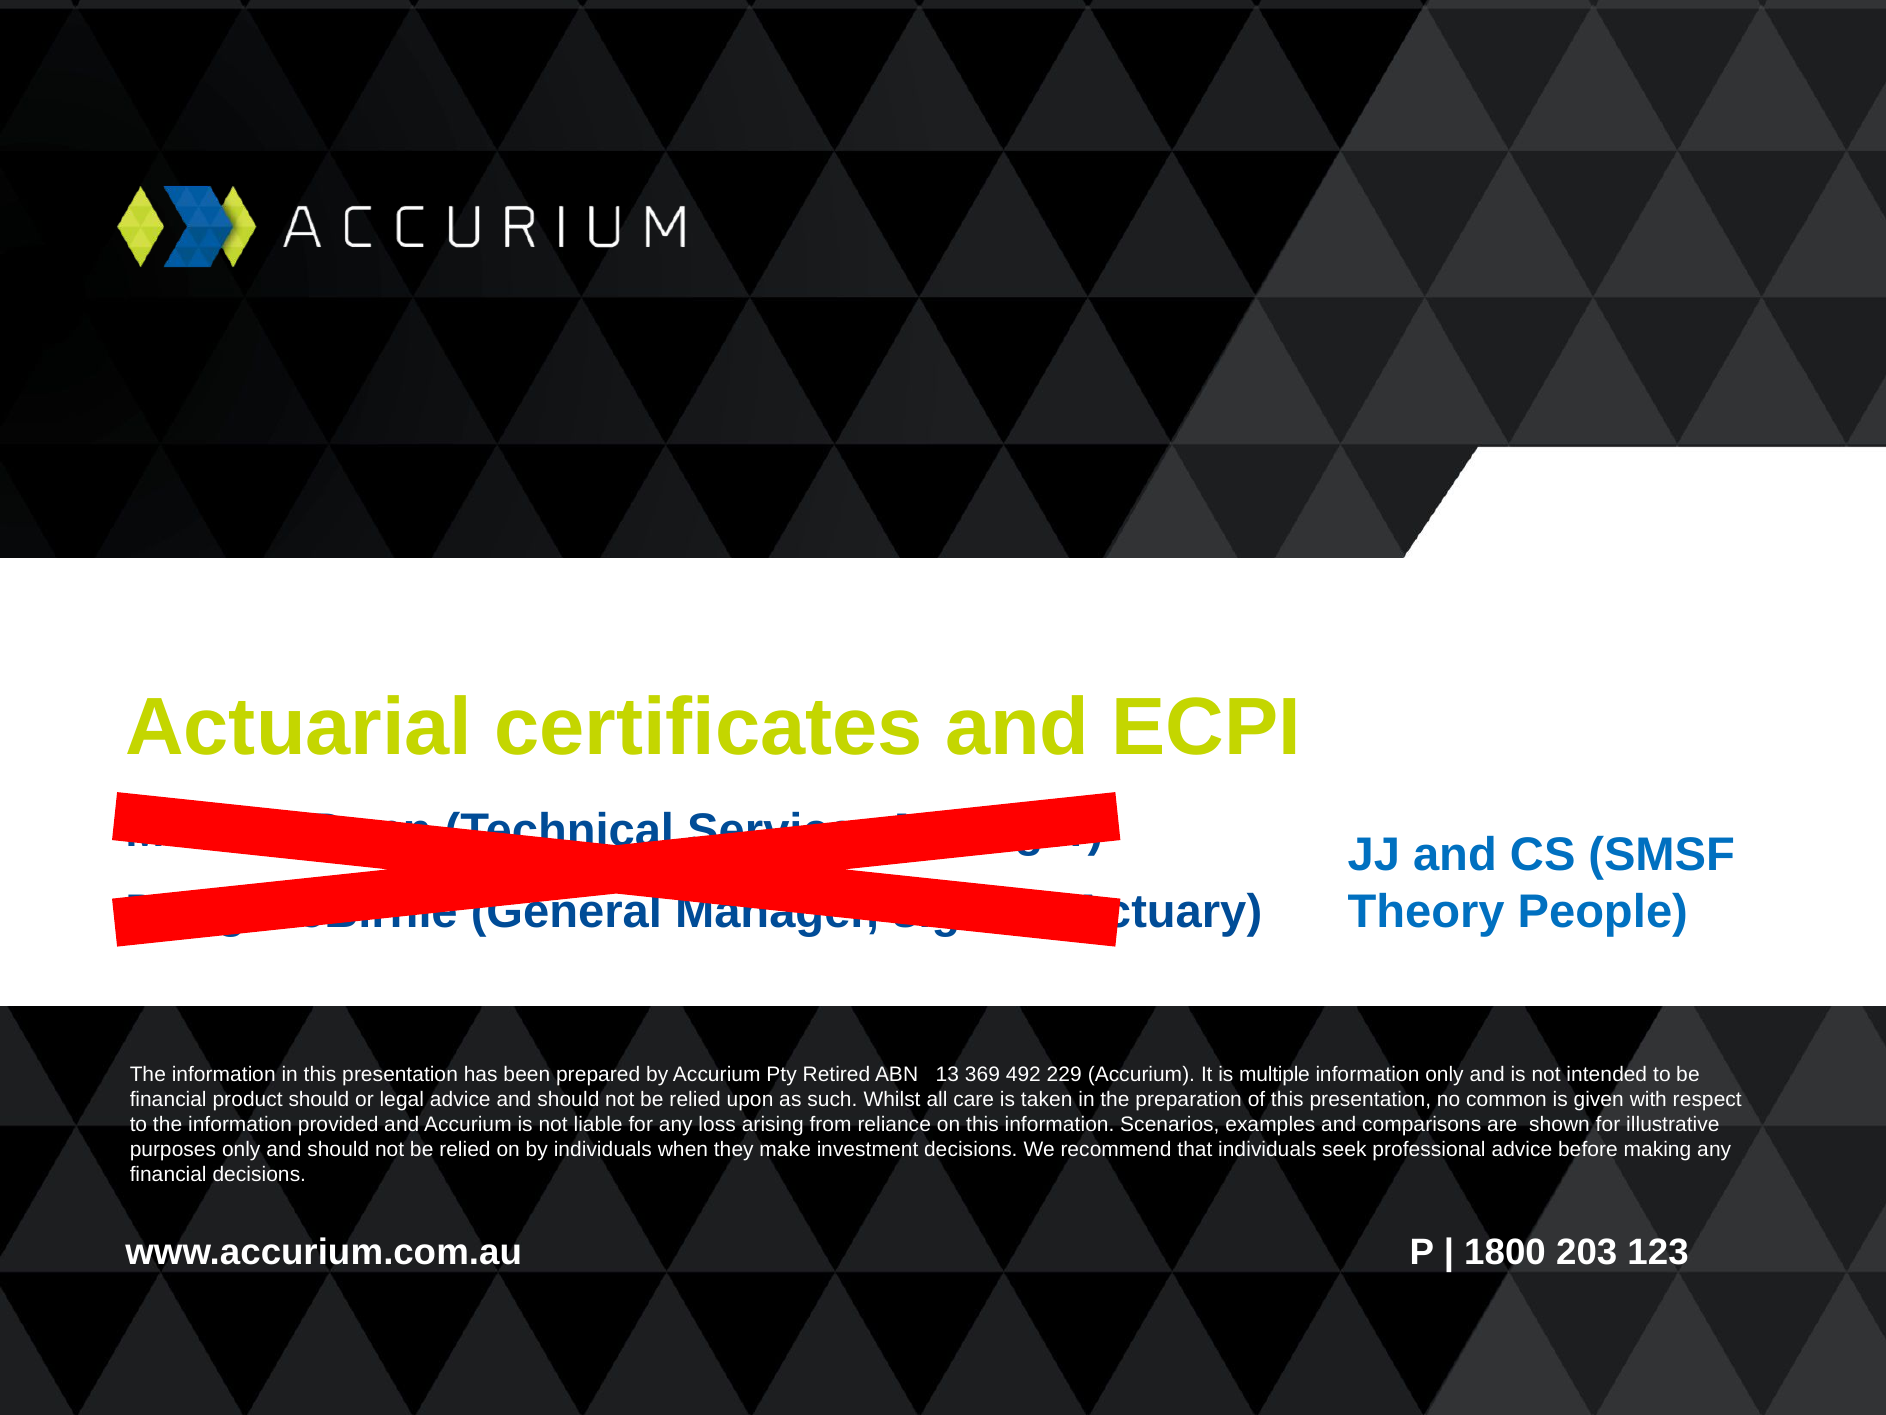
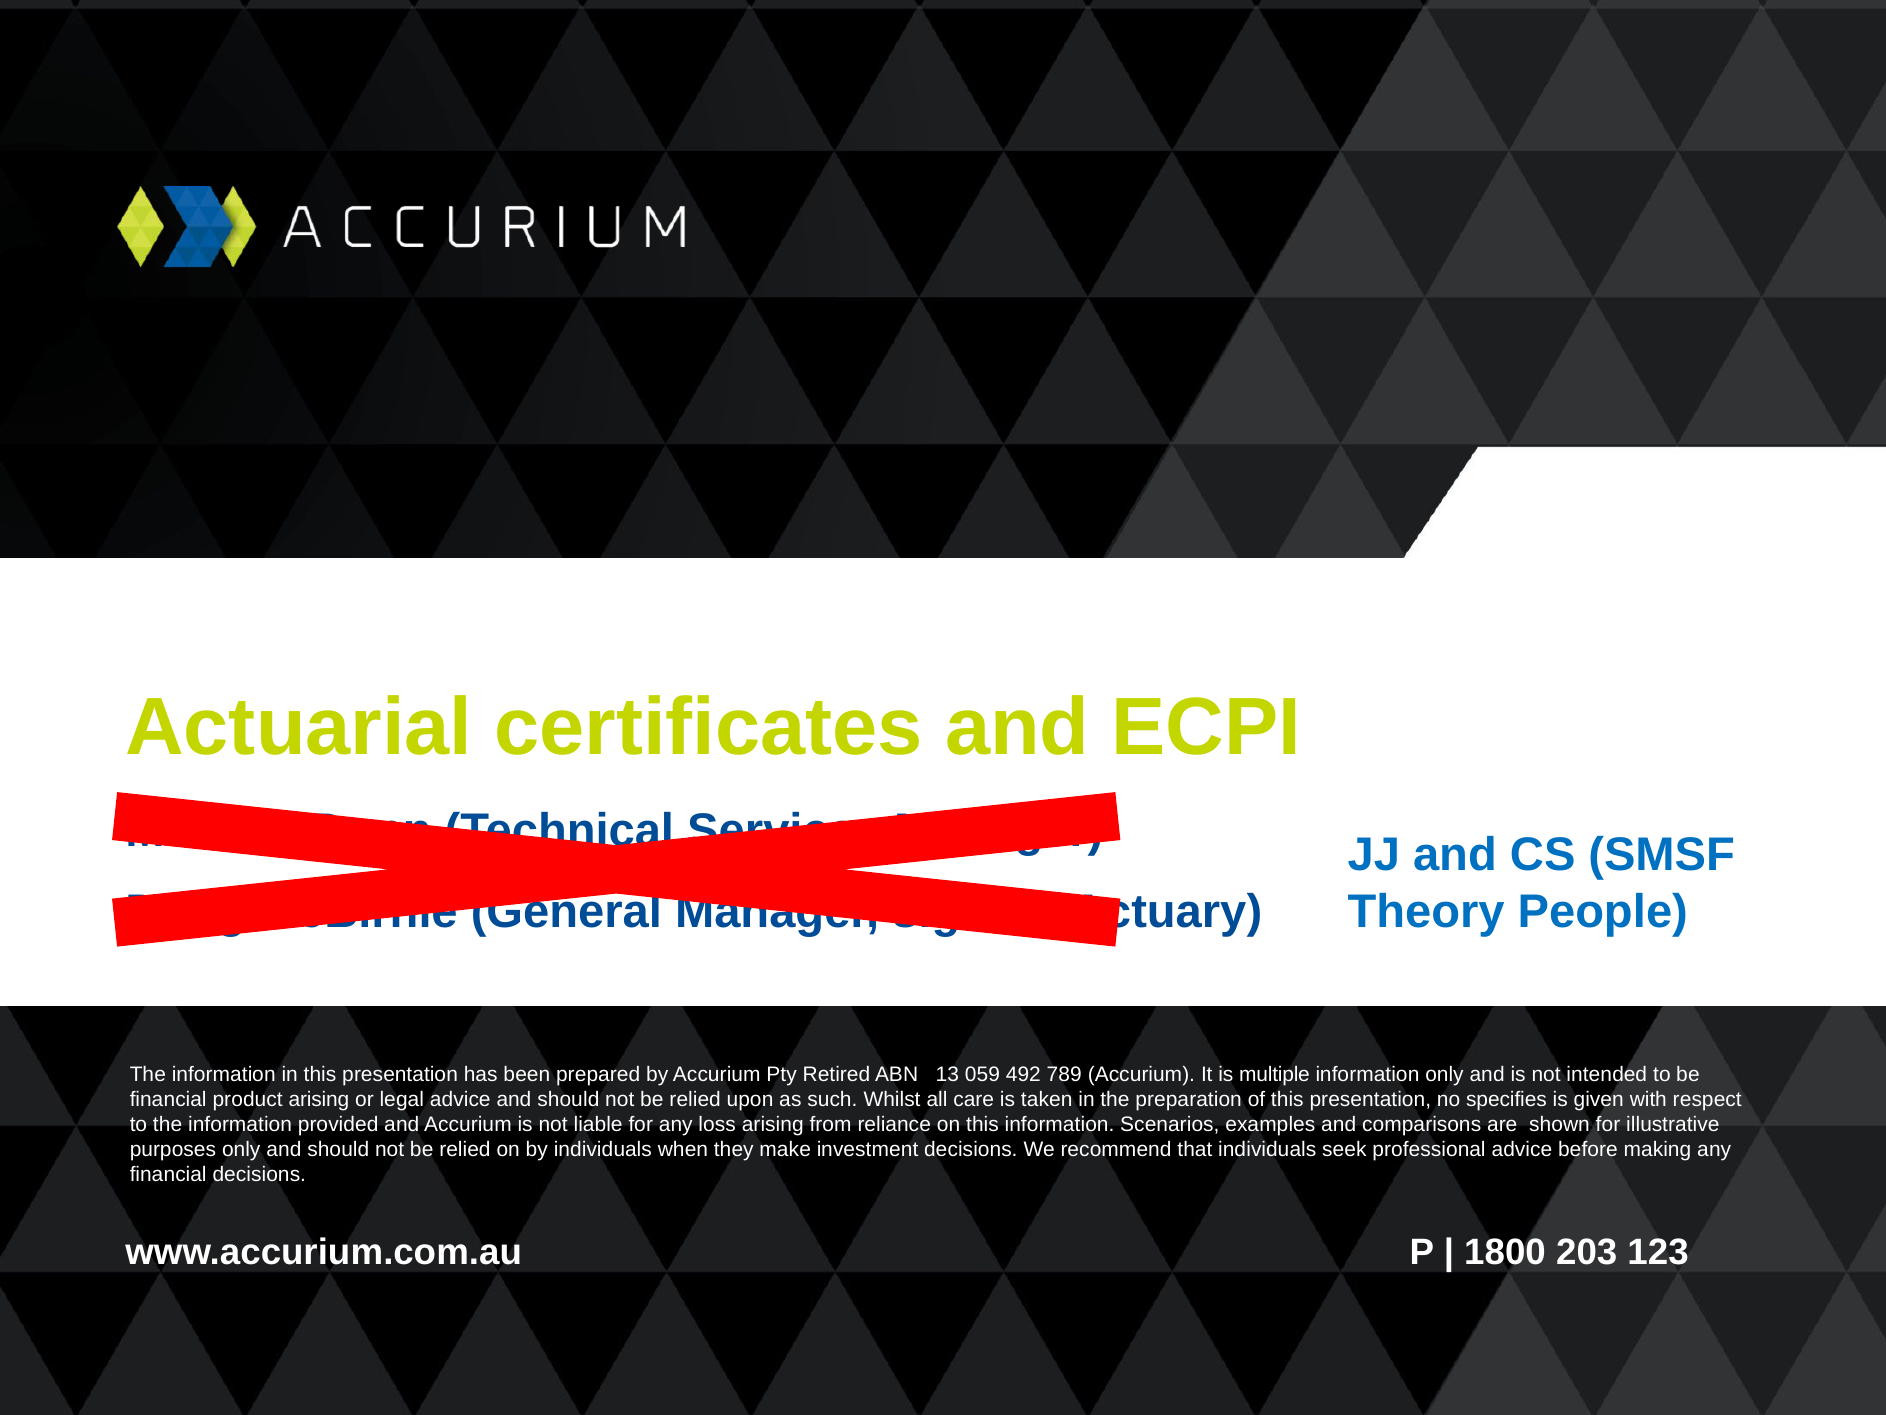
369: 369 -> 059 (982, 1074)
229: 229 -> 789 (1064, 1074)
product should: should -> arising (319, 1099)
common: common -> specifies (1506, 1099)
